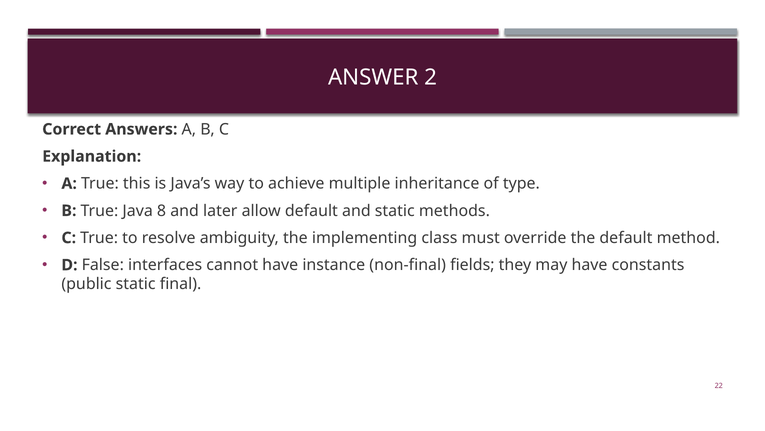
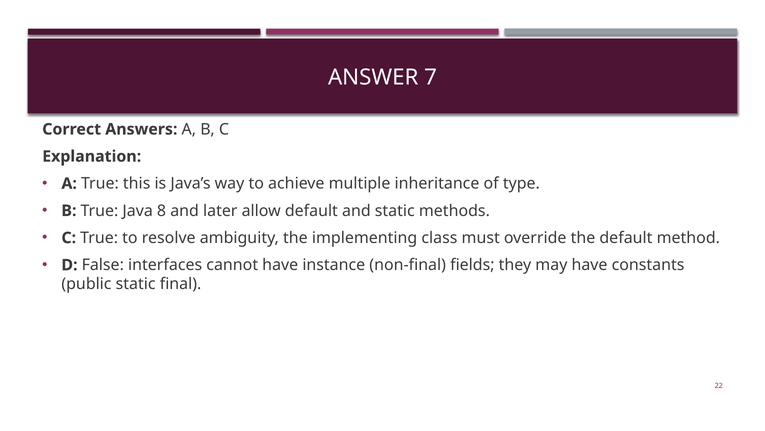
2: 2 -> 7 (431, 77)
